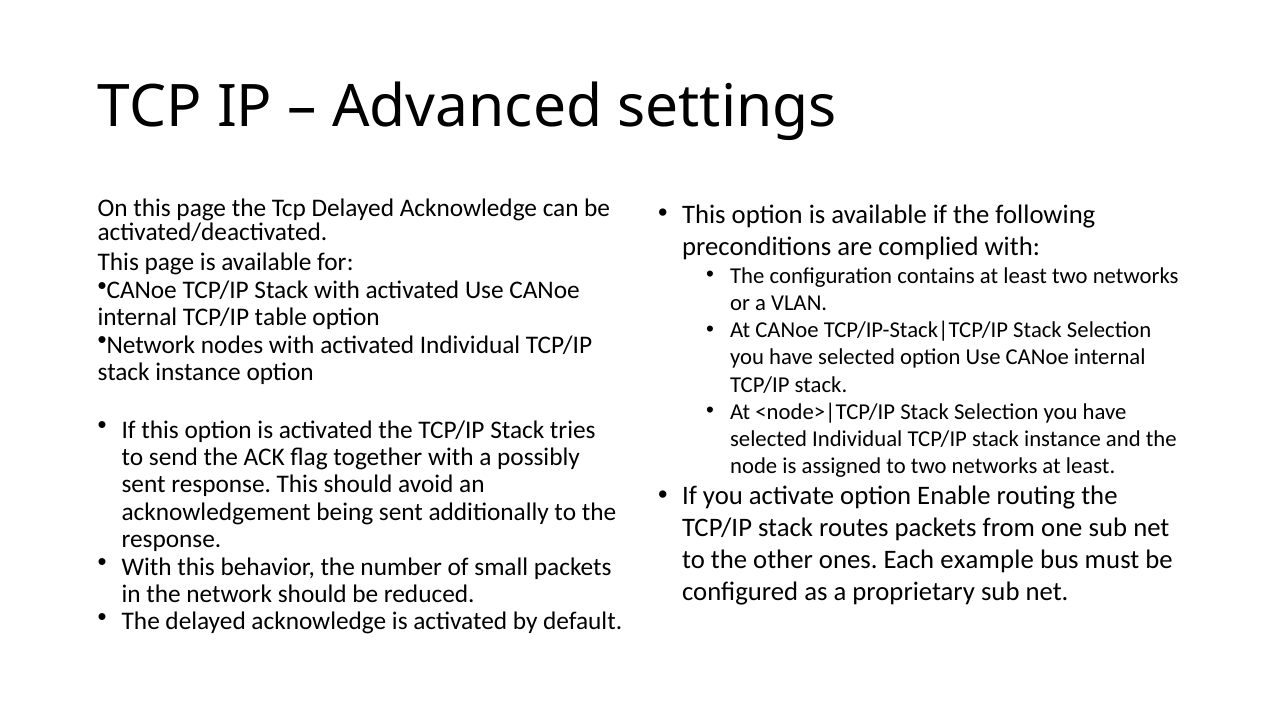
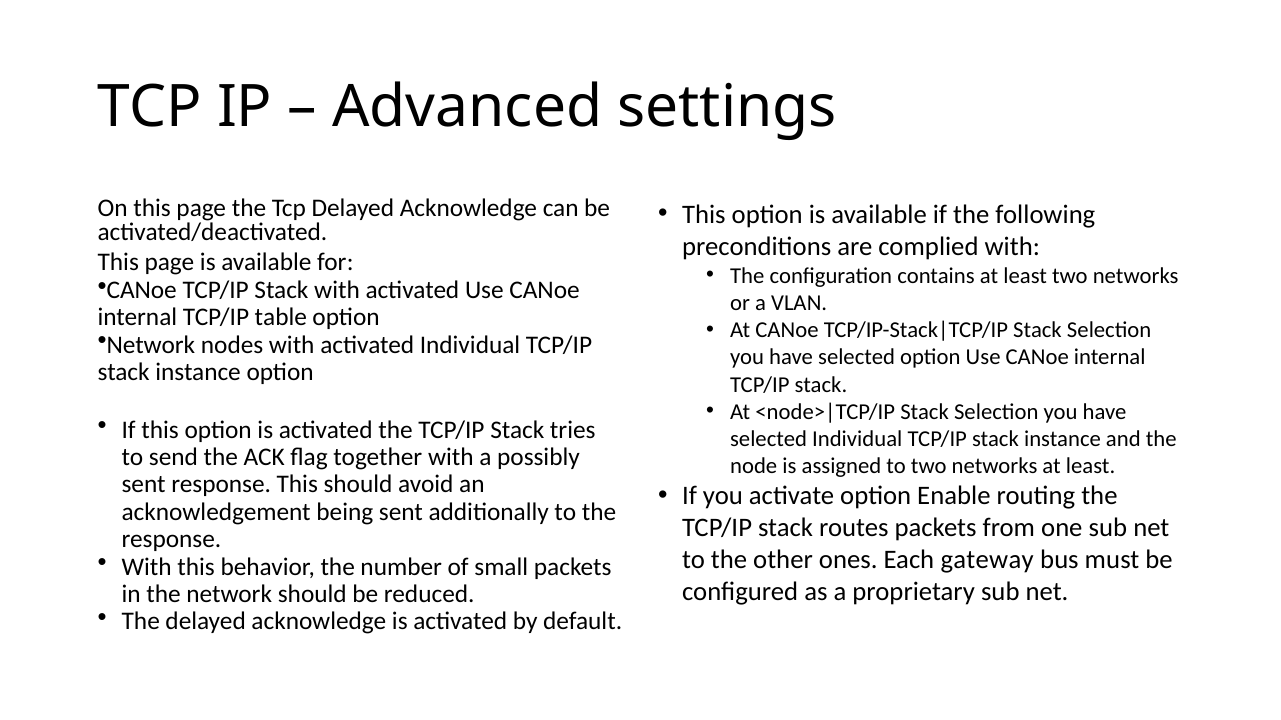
example: example -> gateway (987, 561)
